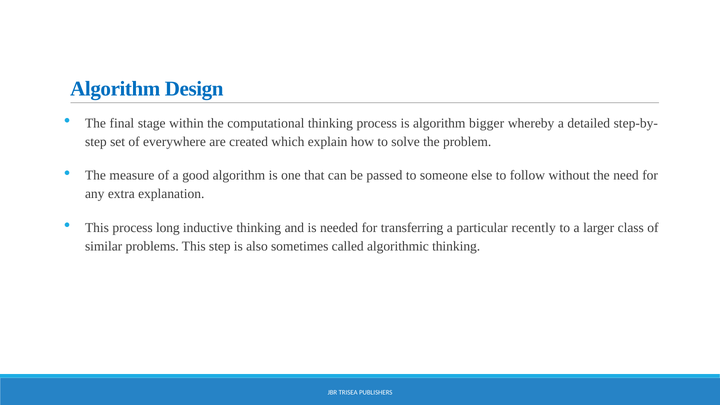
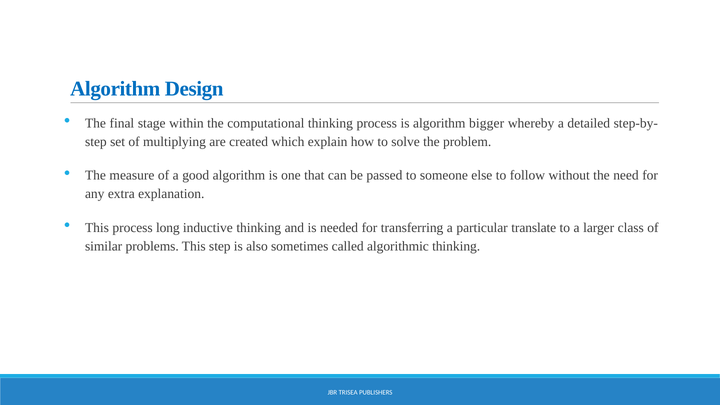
everywhere: everywhere -> multiplying (175, 142)
recently: recently -> translate (534, 228)
